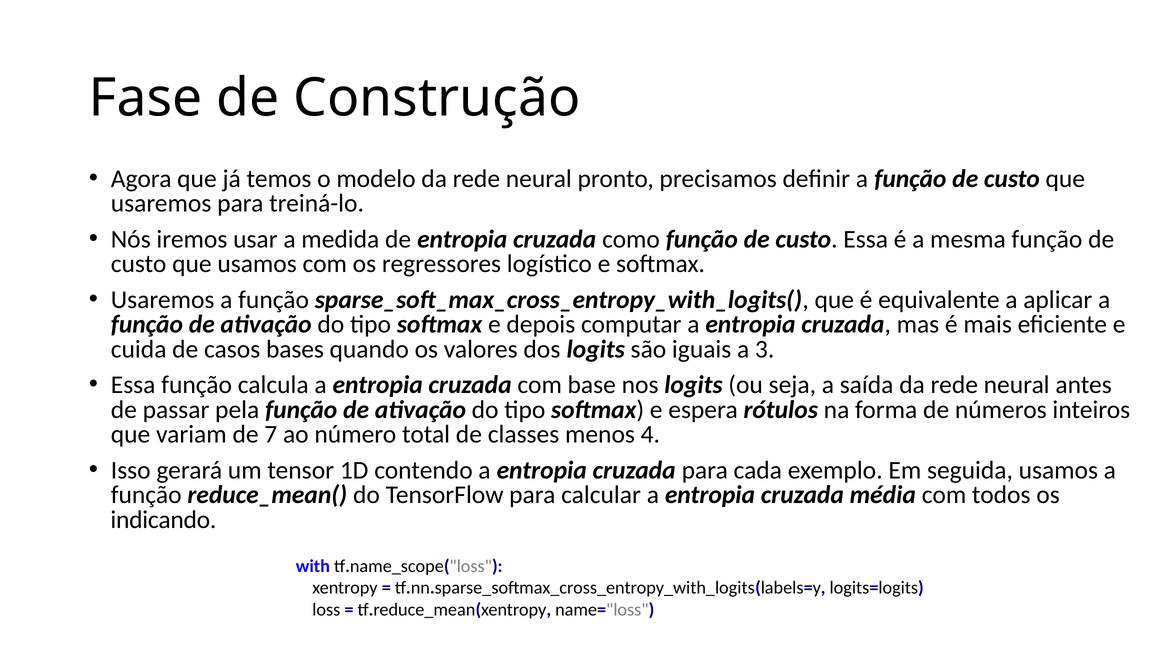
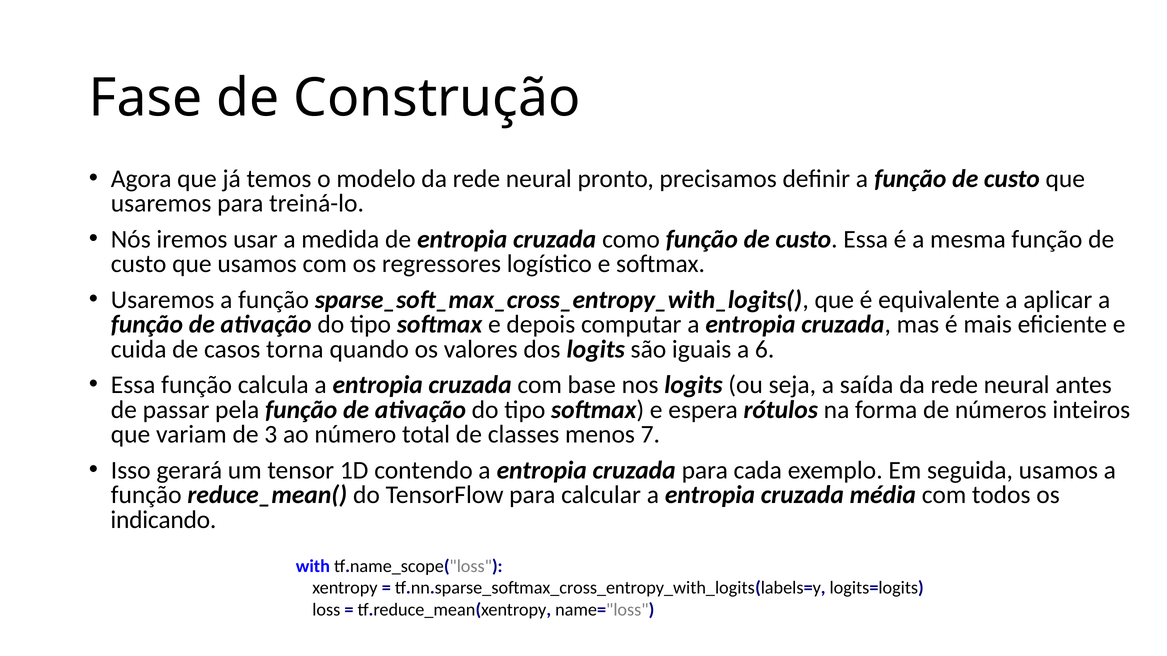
bases: bases -> torna (295, 349)
3: 3 -> 6 (765, 349)
7: 7 -> 3 (271, 435)
4: 4 -> 7 (650, 435)
